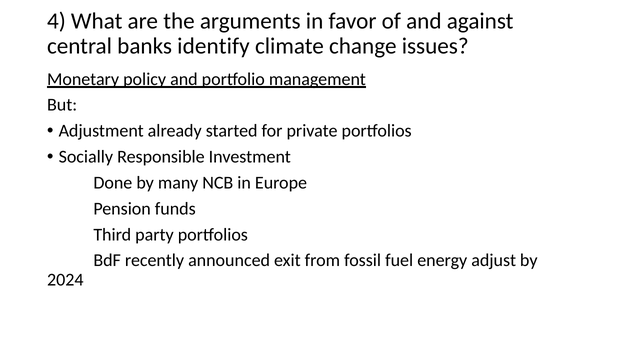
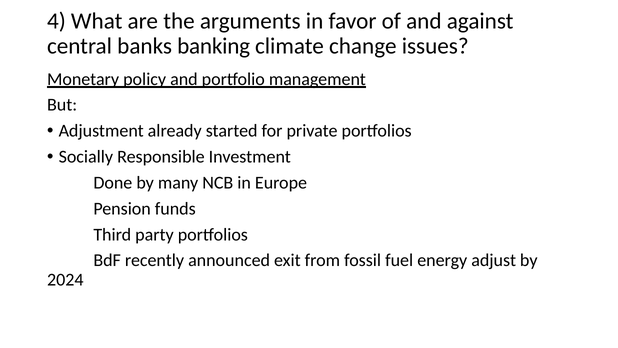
identify: identify -> banking (214, 46)
